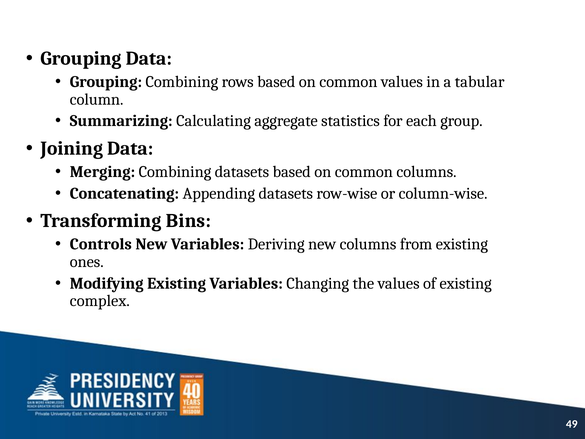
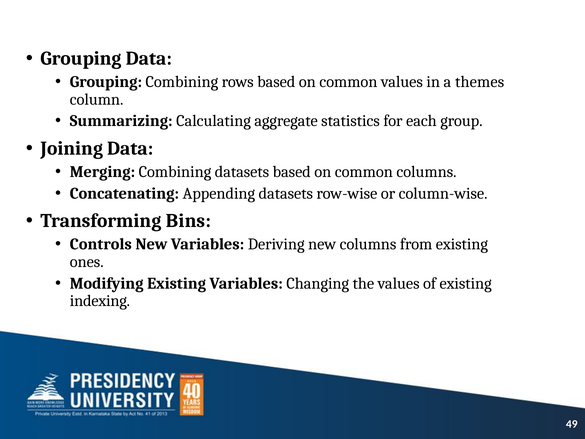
tabular: tabular -> themes (480, 82)
complex: complex -> indexing (100, 301)
